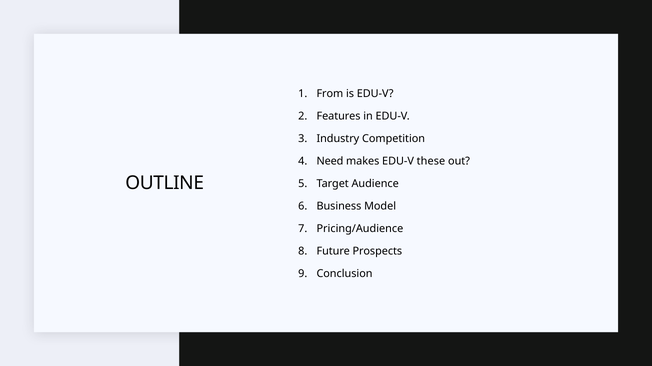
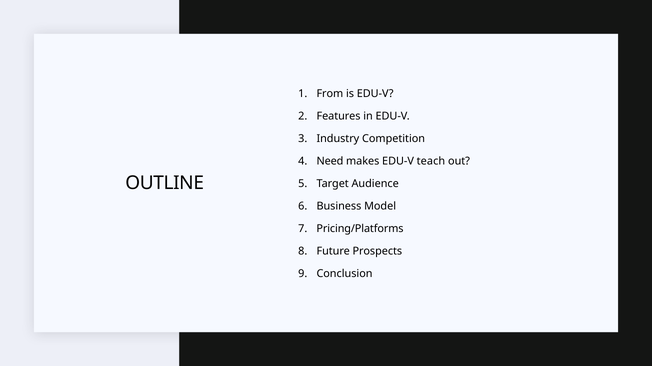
these: these -> teach (431, 162)
Pricing/Audience: Pricing/Audience -> Pricing/Platforms (360, 229)
